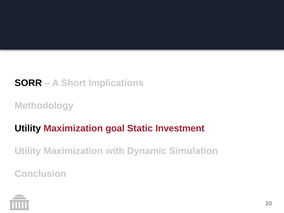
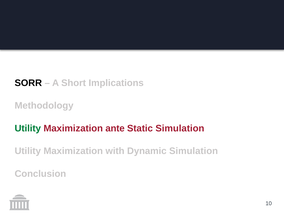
Utility colour: black -> green (28, 128)
goal: goal -> ante (115, 128)
Static Investment: Investment -> Simulation (180, 128)
